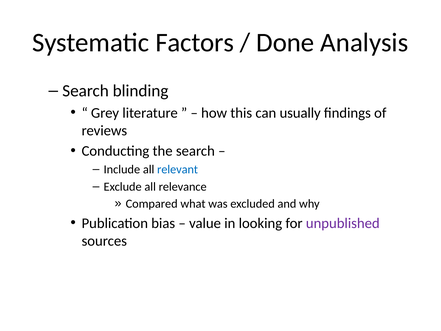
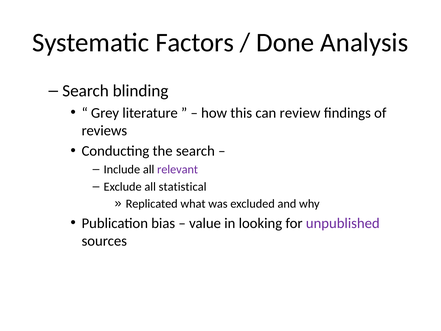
usually: usually -> review (300, 113)
relevant colour: blue -> purple (178, 169)
relevance: relevance -> statistical (183, 187)
Compared: Compared -> Replicated (152, 204)
